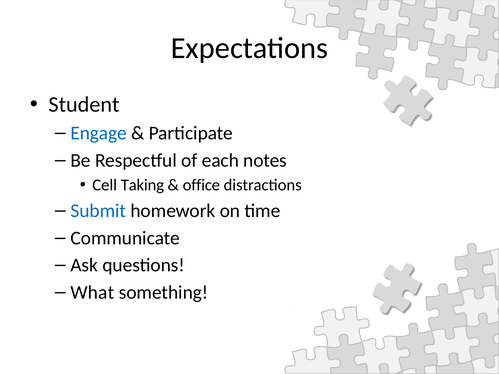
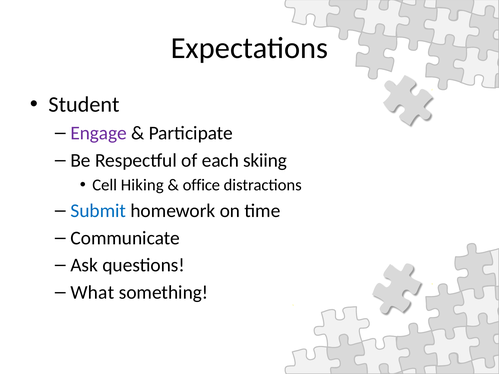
Engage colour: blue -> purple (99, 133)
notes: notes -> skiing (265, 161)
Taking: Taking -> Hiking (142, 185)
